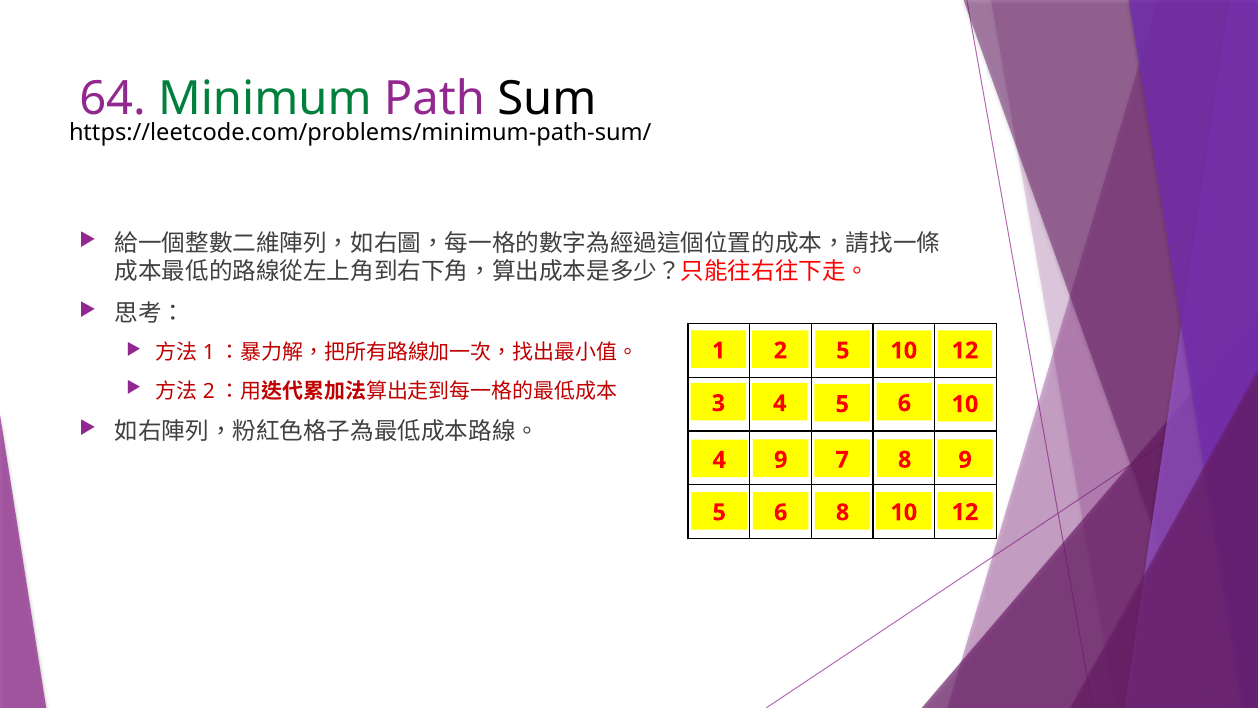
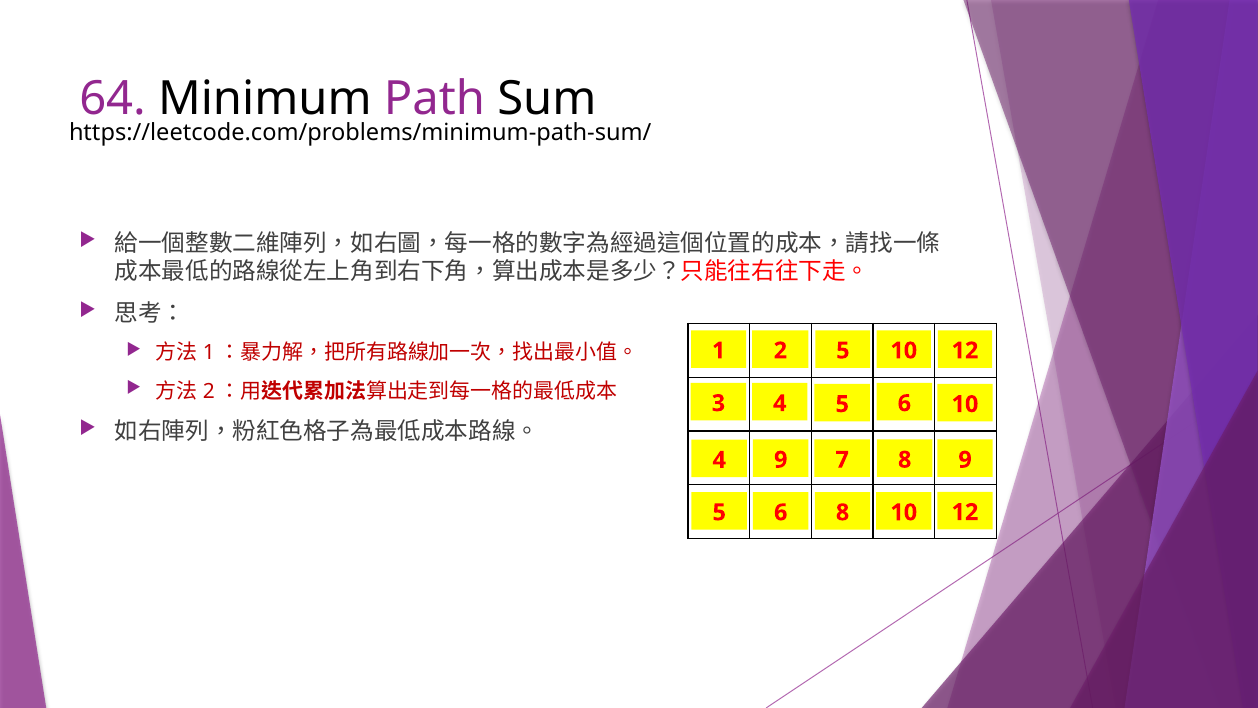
Minimum colour: green -> black (265, 99)
